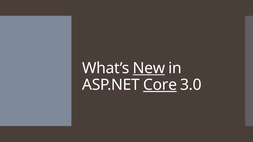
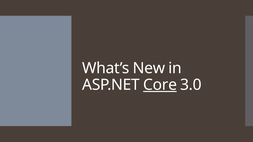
New underline: present -> none (149, 68)
